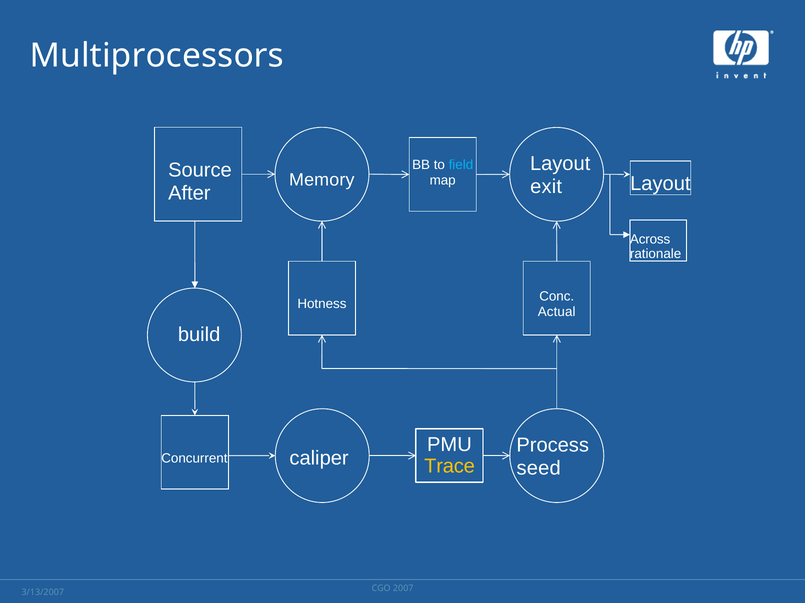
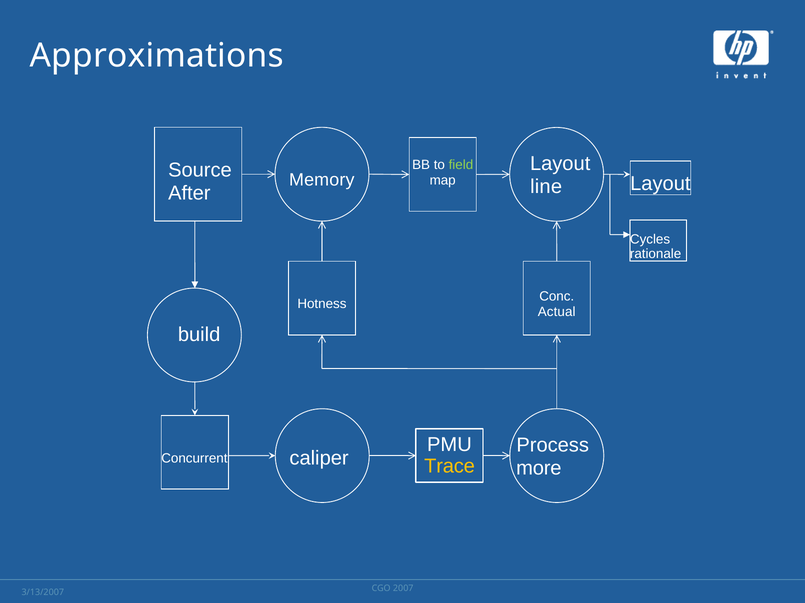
Multiprocessors: Multiprocessors -> Approximations (157, 56)
field colour: light blue -> light green (461, 165)
exit: exit -> line (546, 187)
Across: Across -> Cycles (650, 240)
seed: seed -> more (539, 469)
